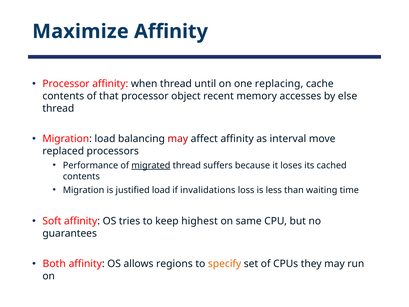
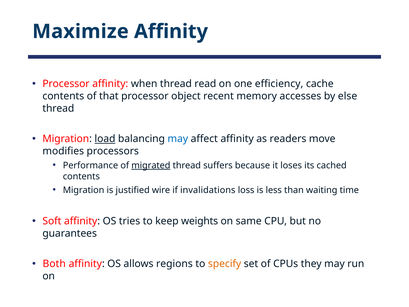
until: until -> read (205, 84)
replacing: replacing -> efficiency (279, 84)
load underline: none -> present (105, 139)
may colour: red -> blue (178, 139)
interval: interval -> readers (288, 139)
replaced: replaced -> modifies (63, 151)
justified load: load -> wire (161, 190)
highest: highest -> weights (200, 221)
